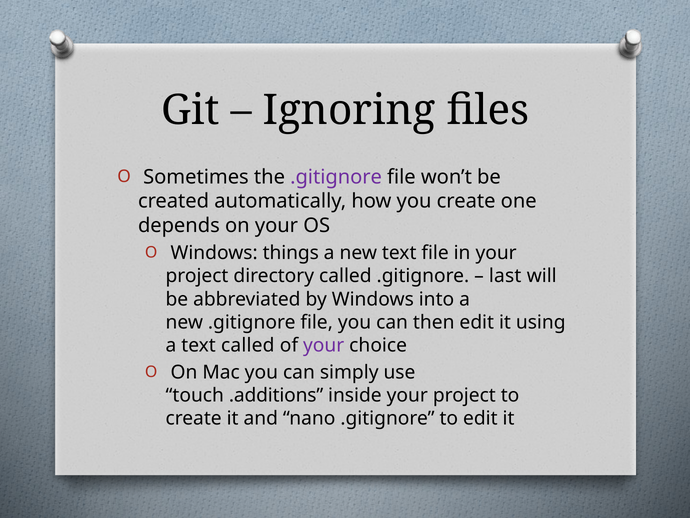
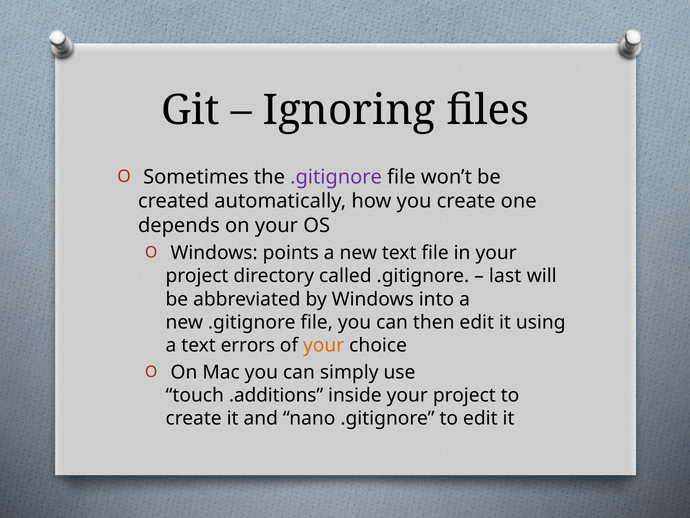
things: things -> points (291, 253)
text called: called -> errors (248, 345)
your colour: purple -> orange (324, 345)
